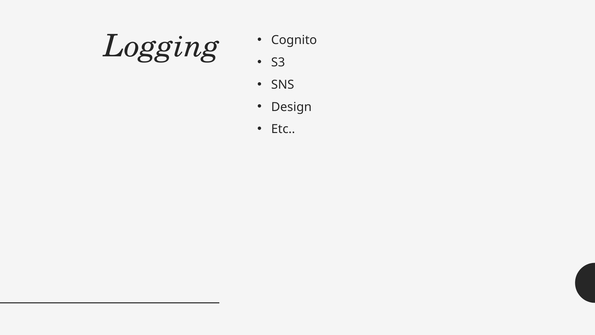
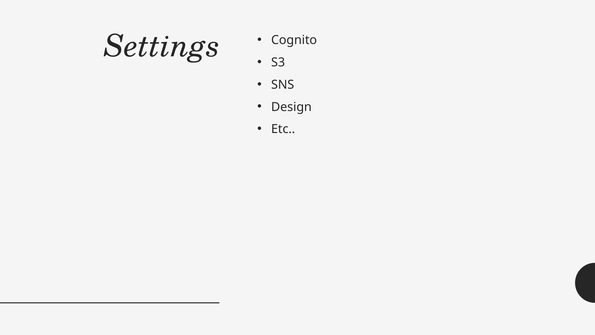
Logging: Logging -> Settings (162, 46)
